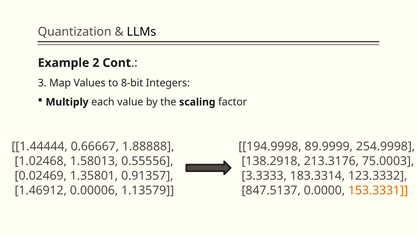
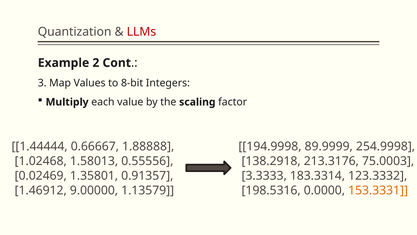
LLMs colour: black -> red (141, 32)
0.00006: 0.00006 -> 9.00000 (94, 190)
847.5137: 847.5137 -> 198.5316 (271, 190)
